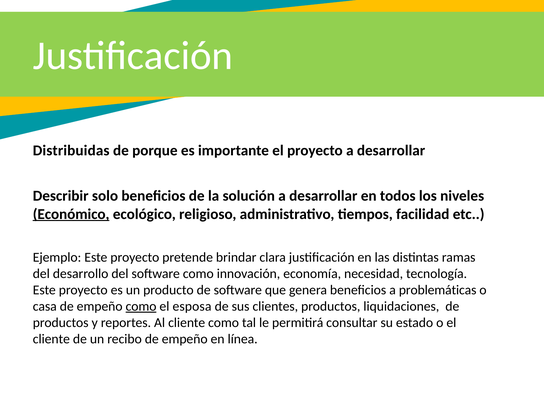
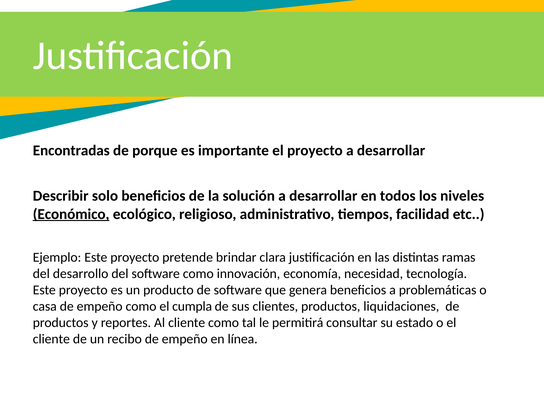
Distribuidas: Distribuidas -> Encontradas (71, 151)
como underline: present -> none (141, 306)
esposa: esposa -> cumpla (192, 306)
